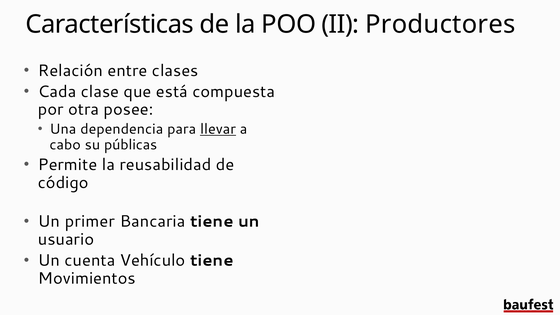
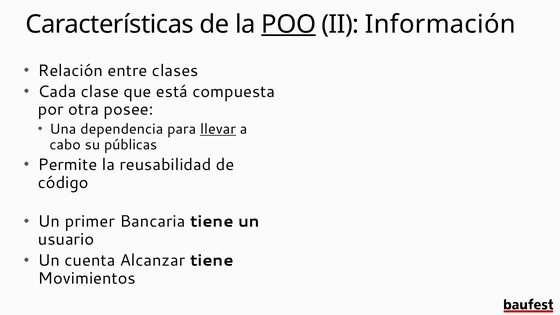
POO underline: none -> present (289, 24)
Productores: Productores -> Información (440, 24)
Vehículo: Vehículo -> Alcanzar (153, 260)
